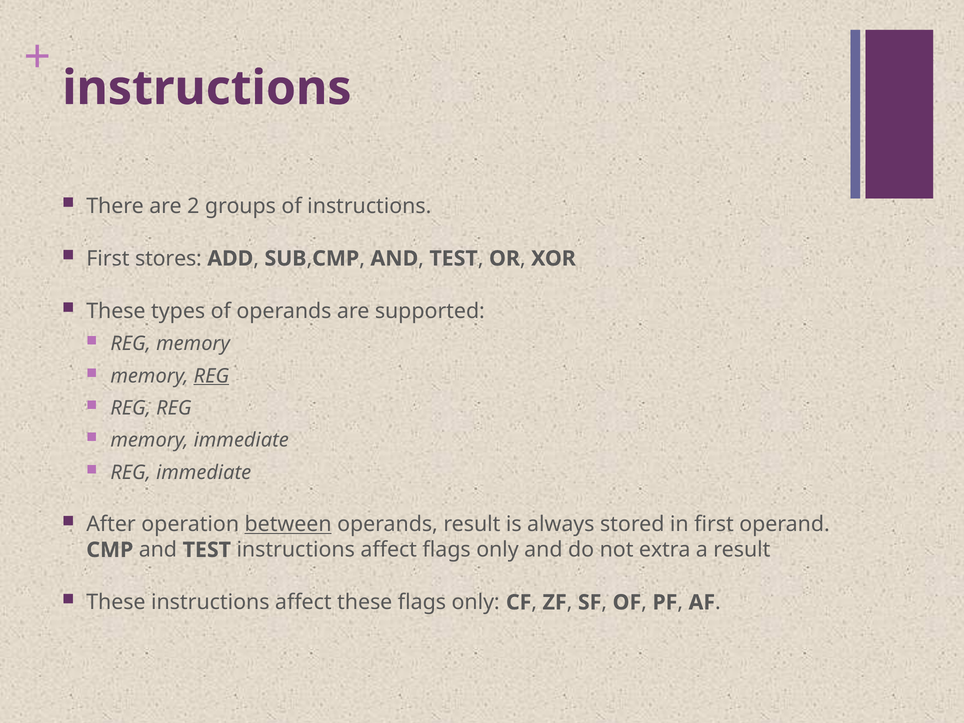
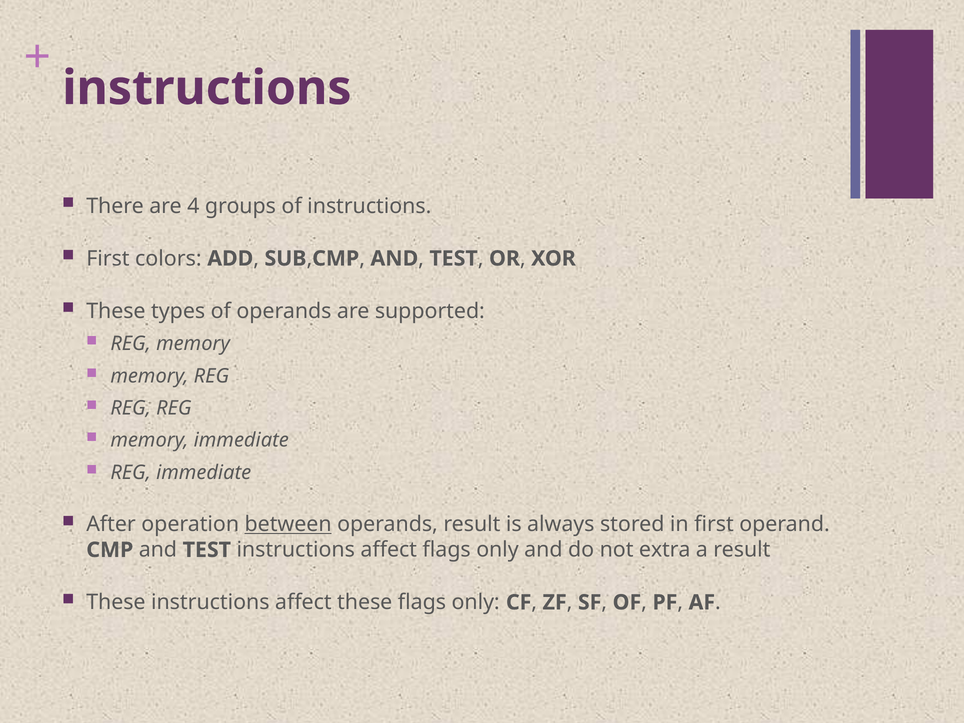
2: 2 -> 4 (193, 206)
stores: stores -> colors (168, 259)
REG underline: present -> none (211, 376)
